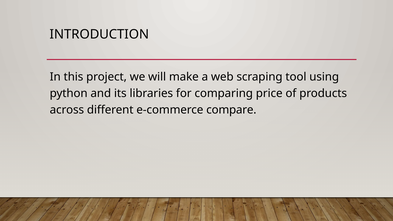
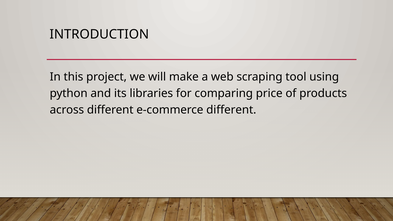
e-commerce compare: compare -> different (231, 110)
